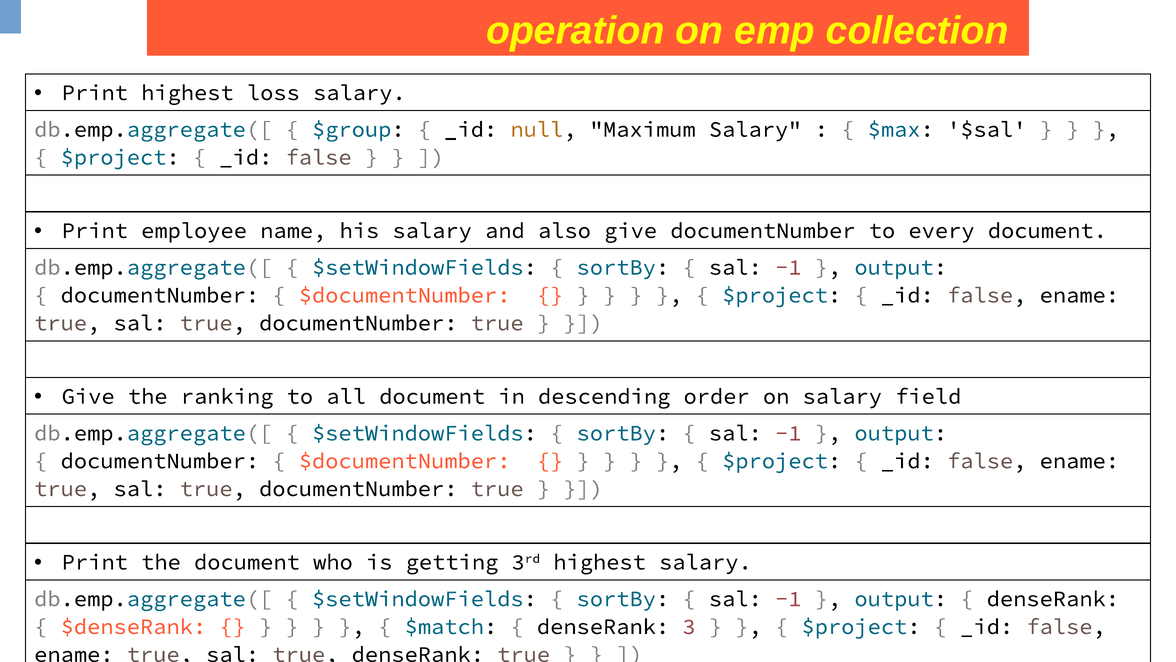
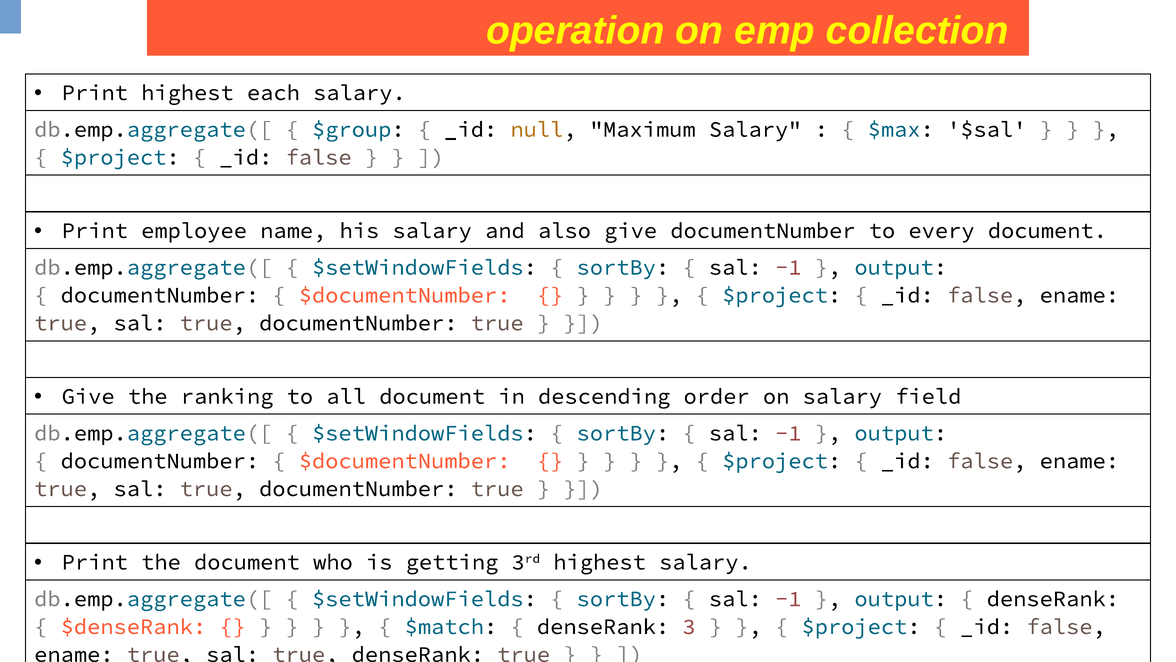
loss: loss -> each (273, 93)
